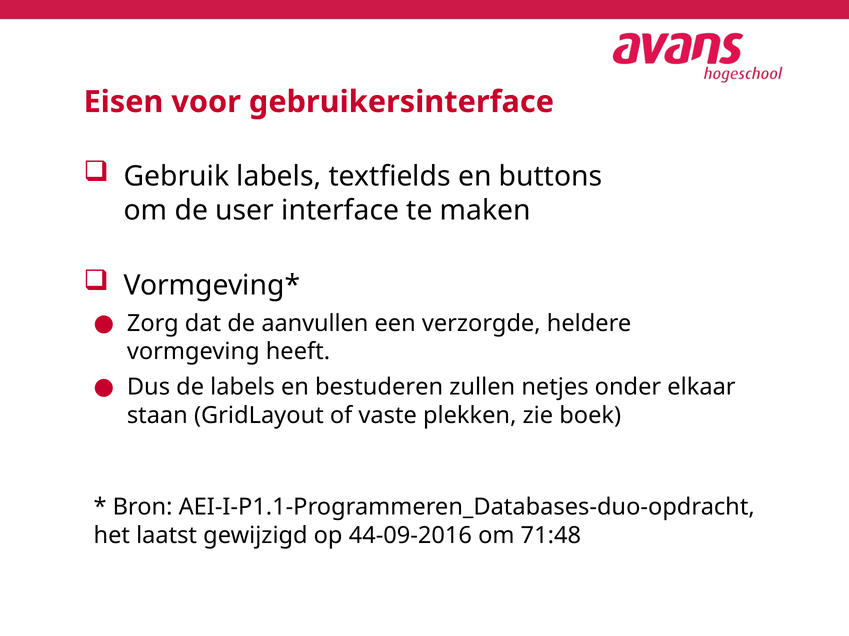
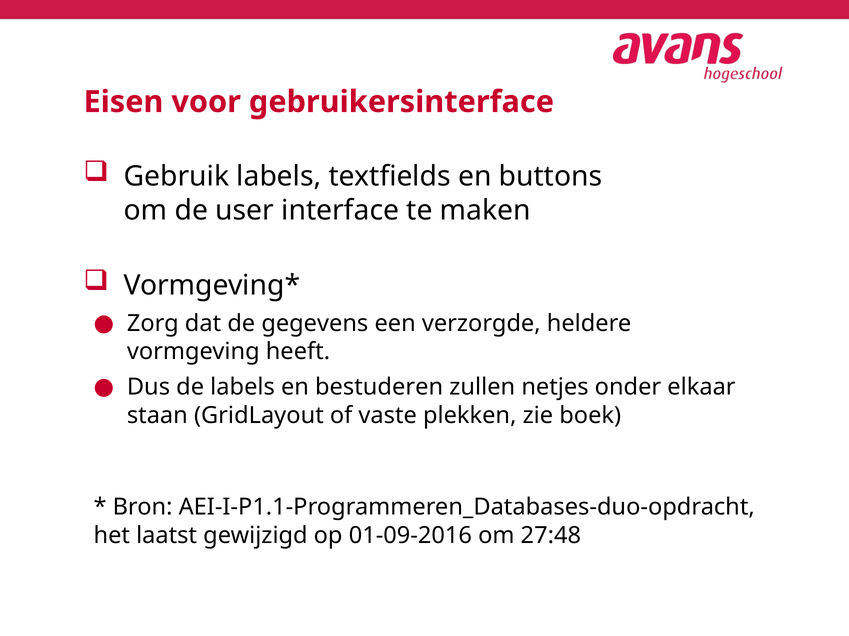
aanvullen: aanvullen -> gegevens (315, 324)
44-09-2016: 44-09-2016 -> 01-09-2016 (410, 536)
71:48: 71:48 -> 27:48 (551, 536)
